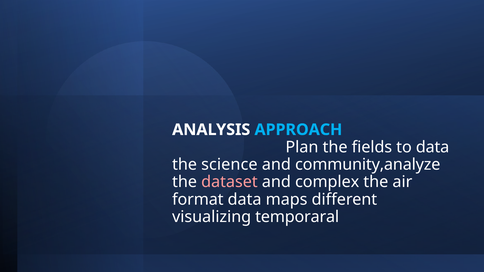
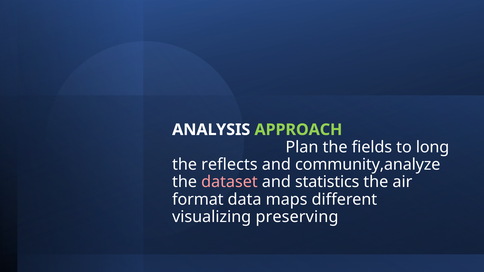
APPROACH colour: light blue -> light green (298, 130)
to data: data -> long (433, 147)
science: science -> reflects (229, 165)
complex: complex -> statistics (327, 182)
temporaral: temporaral -> preserving (297, 217)
